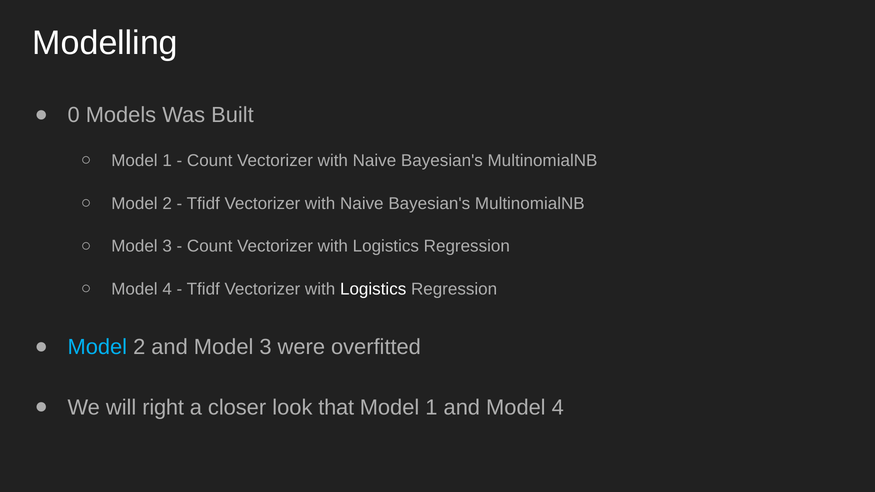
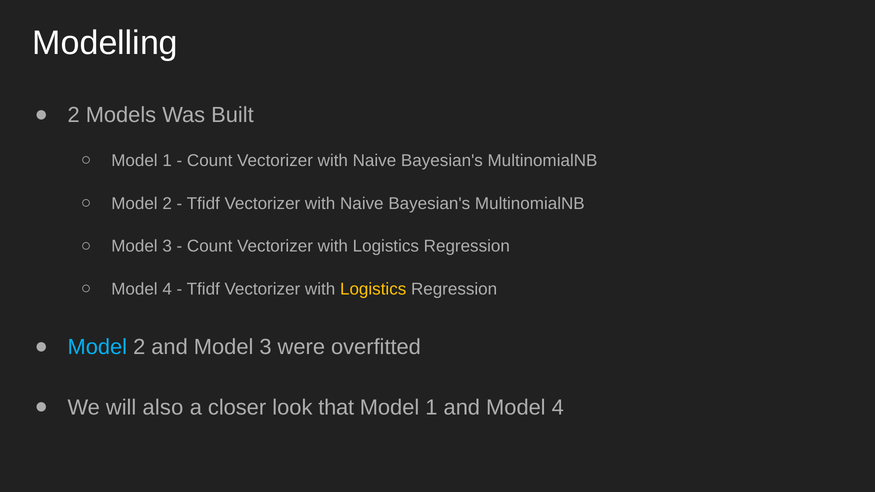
0: 0 -> 2 (74, 115)
Logistics colour: white -> yellow (373, 289)
right: right -> also (163, 408)
